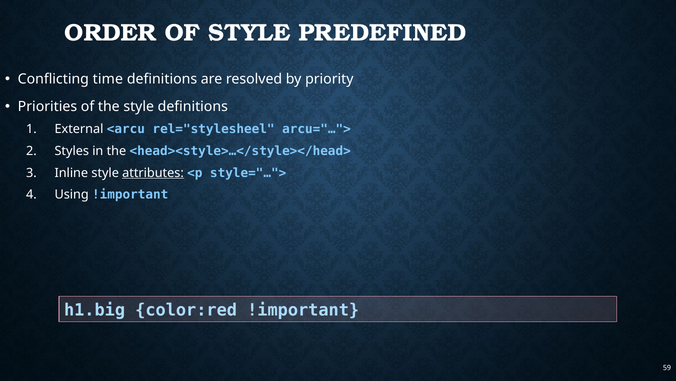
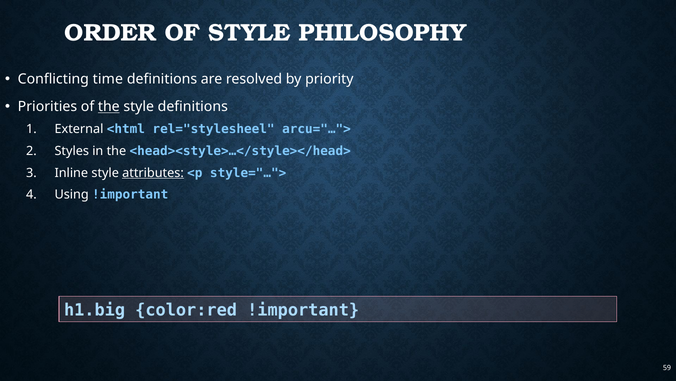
PREDEFINED: PREDEFINED -> PHILOSOPHY (382, 33)
the underline: none -> present (109, 107)
<arcu: <arcu -> <html (126, 129)
